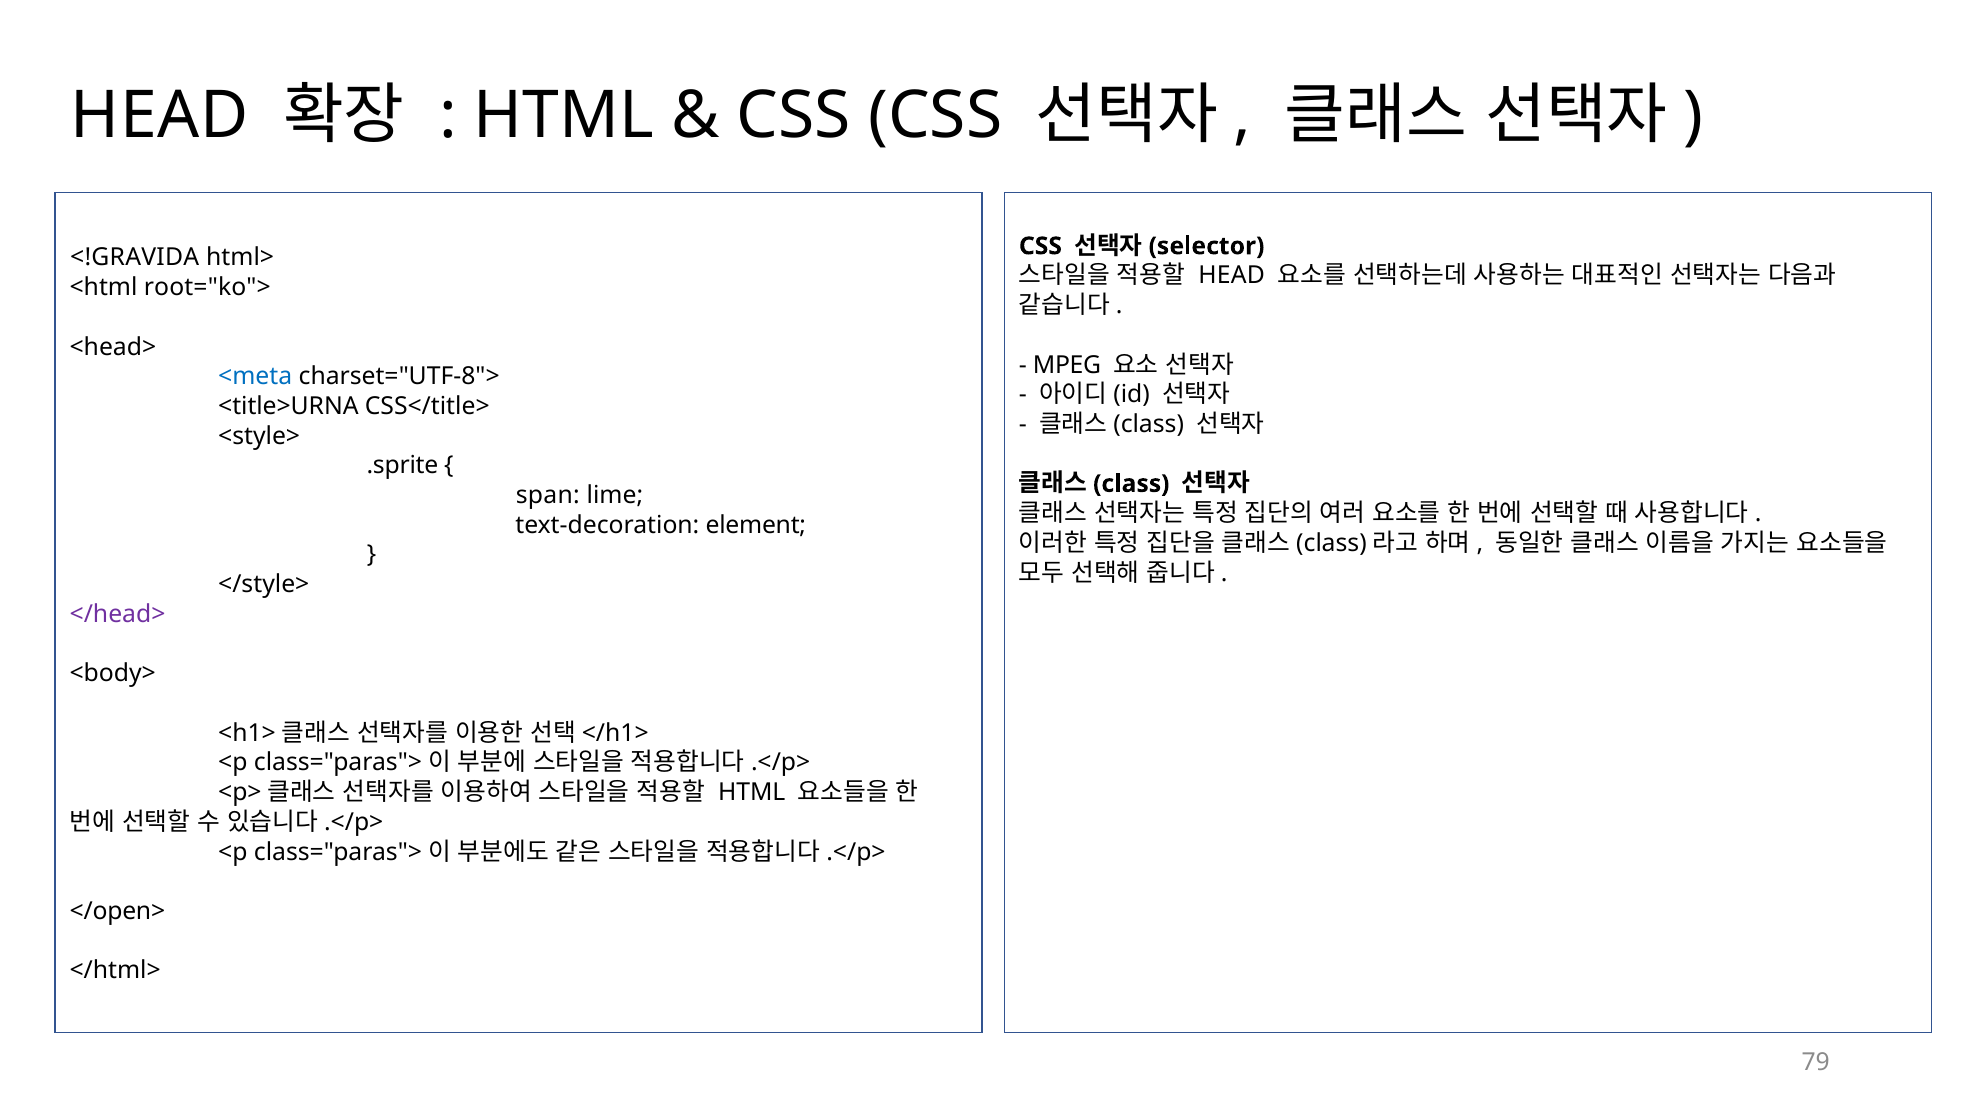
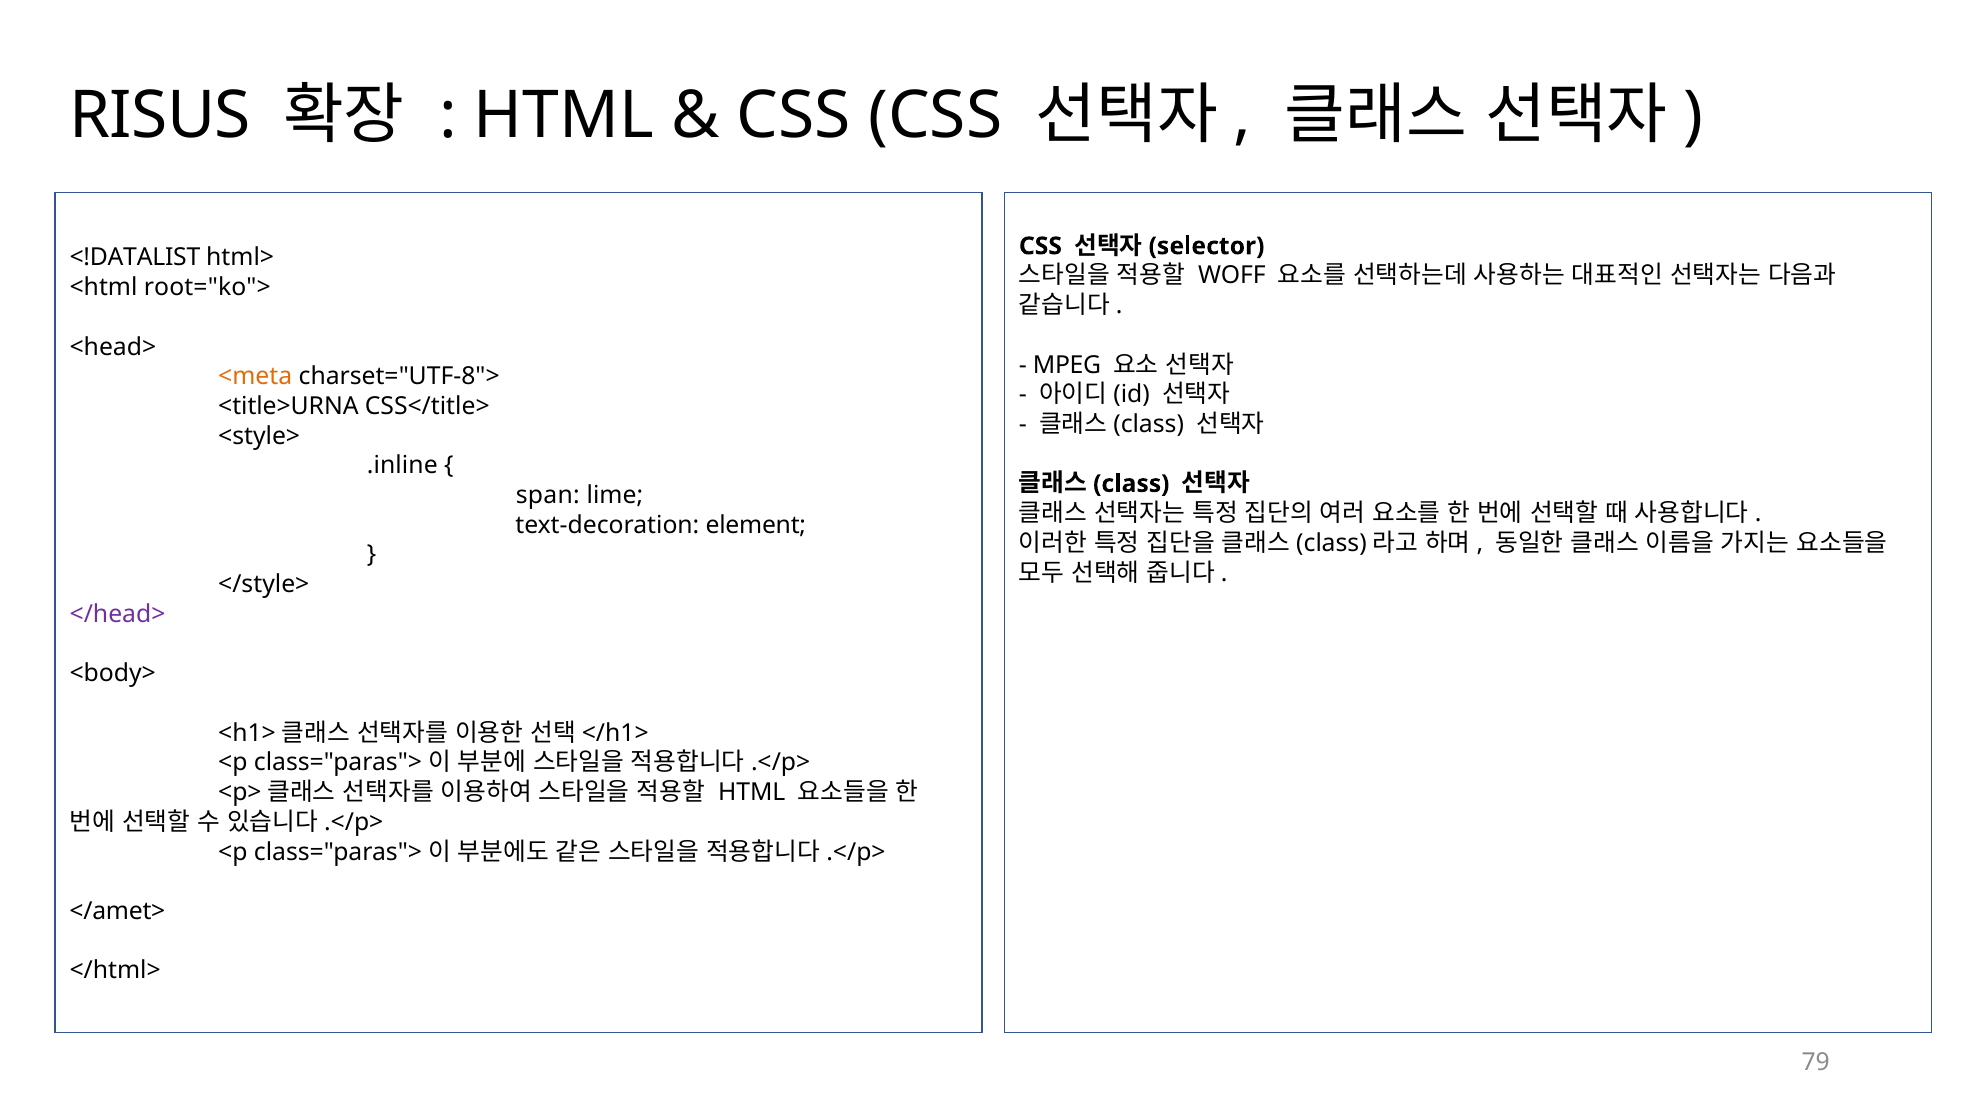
HEAD: HEAD -> RISUS (160, 116)
<!GRAVIDA: <!GRAVIDA -> <!DATALIST (135, 258)
HEAD: HEAD -> WOFF (1232, 276)
<meta colour: blue -> orange (255, 377)
.sprite: .sprite -> .inline (402, 466)
</open>: </open> -> </amet> (117, 912)
